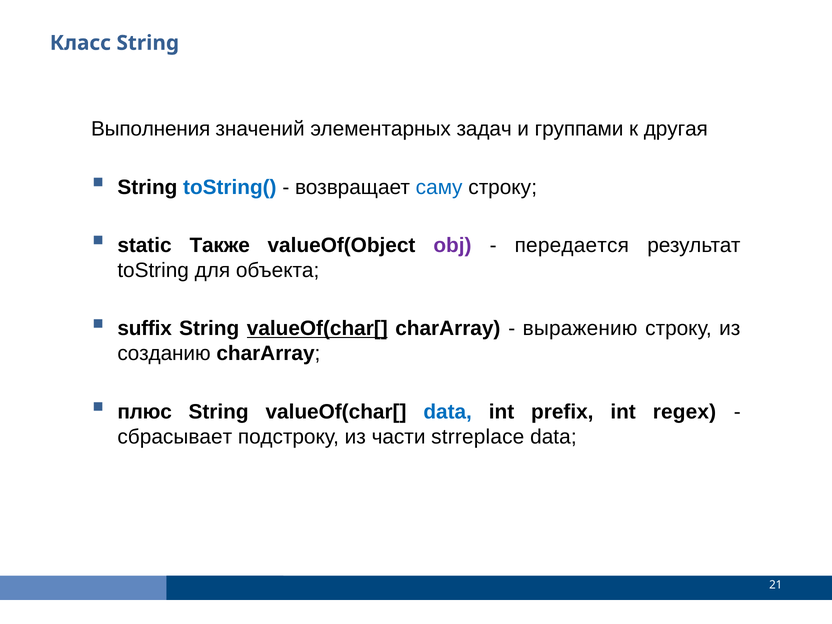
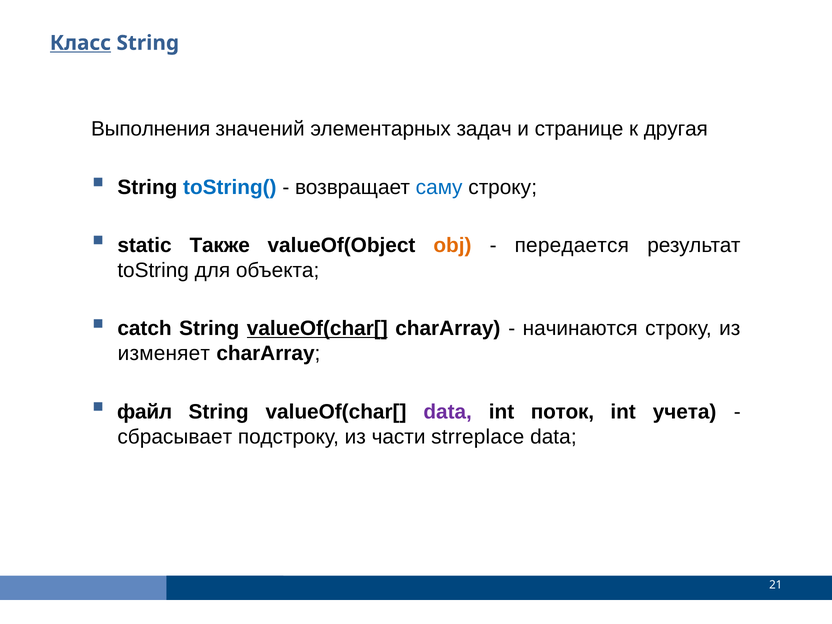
Класс underline: none -> present (80, 43)
группами: группами -> странице (579, 129)
obj colour: purple -> orange (452, 245)
suffix: suffix -> catch (145, 329)
выражению: выражению -> начинаются (580, 329)
созданию: созданию -> изменяет (164, 354)
плюс: плюс -> файл (145, 412)
data colour: blue -> purple (448, 412)
prefix: prefix -> поток (562, 412)
regex: regex -> учета (685, 412)
